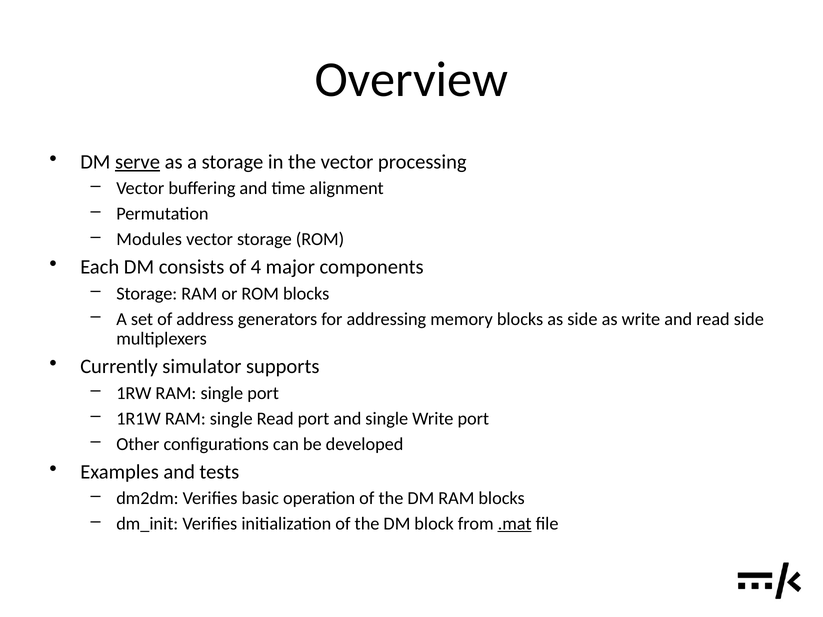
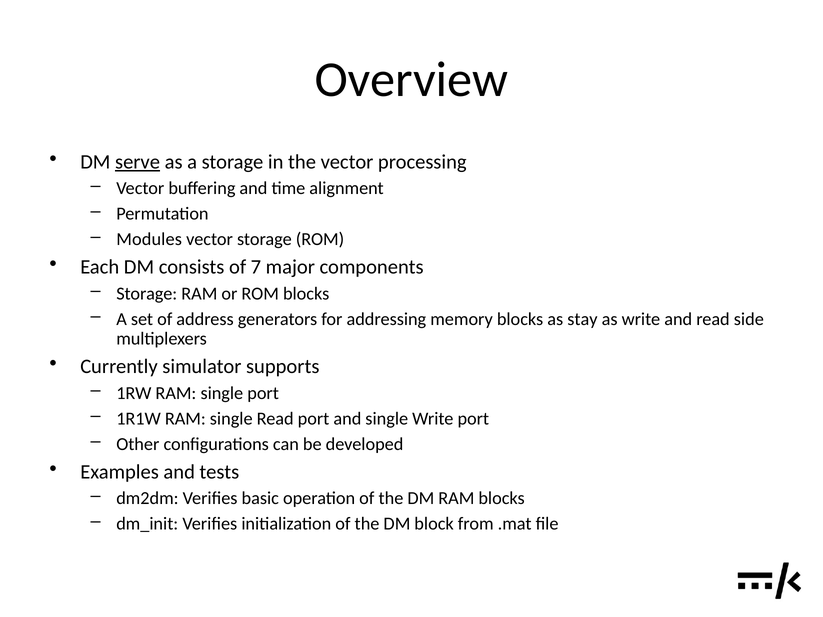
4: 4 -> 7 (256, 267)
as side: side -> stay (582, 319)
.mat underline: present -> none (515, 524)
